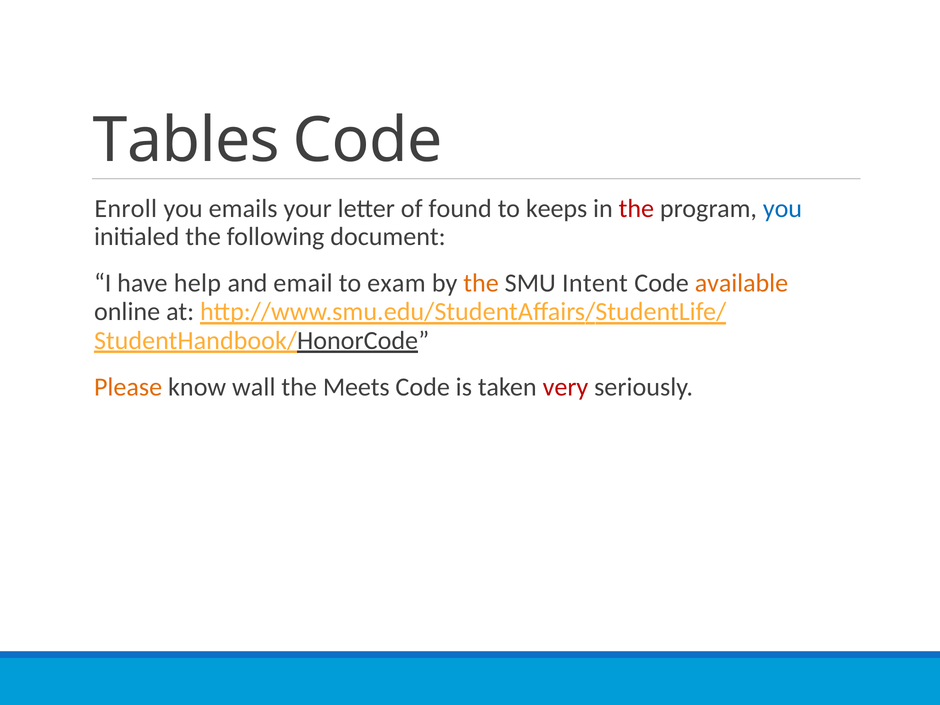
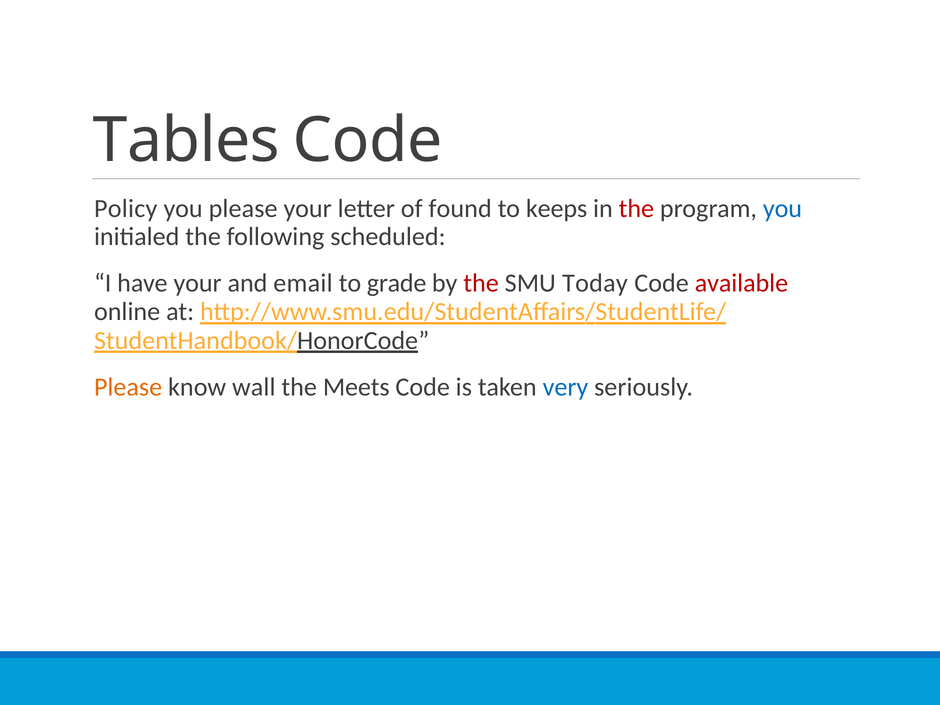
Enroll: Enroll -> Policy (126, 208)
you emails: emails -> please (243, 208)
document: document -> scheduled (388, 237)
have help: help -> your (198, 283)
exam: exam -> grade (397, 283)
the colour: orange -> red (481, 283)
Intent: Intent -> Today (595, 283)
available colour: orange -> red (741, 283)
very colour: red -> blue (565, 387)
